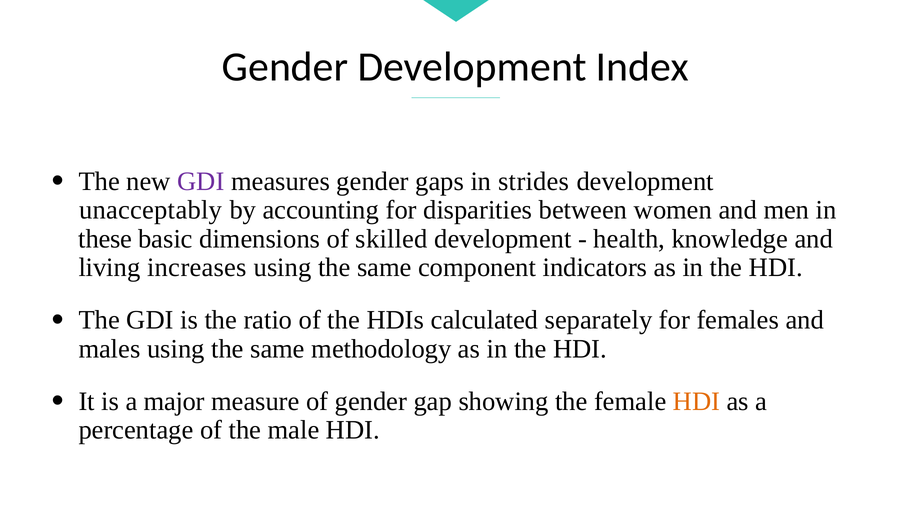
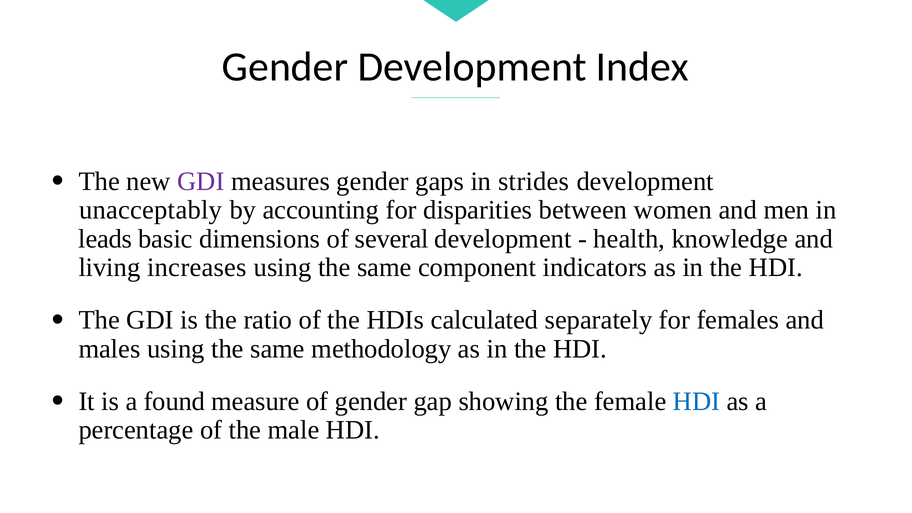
these: these -> leads (105, 239)
skilled: skilled -> several (392, 239)
major: major -> found (174, 401)
HDI colour: orange -> blue (697, 401)
